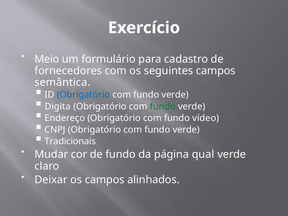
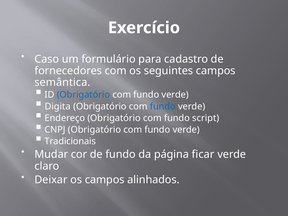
Meio: Meio -> Caso (47, 59)
fundo colour: green -> blue (163, 106)
vídeo: vídeo -> script (206, 118)
qual: qual -> ficar (203, 154)
